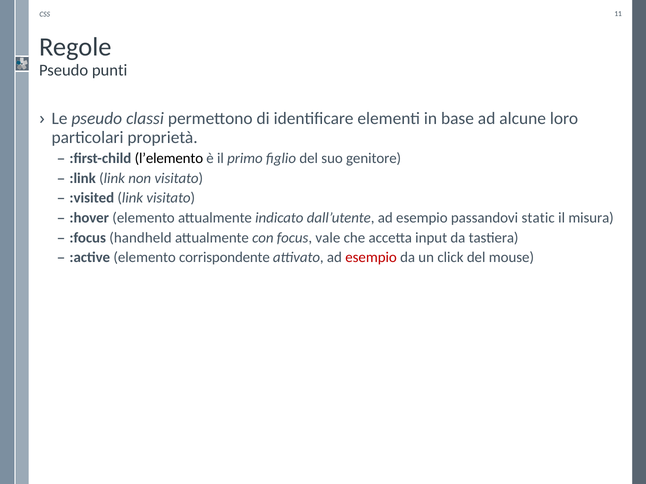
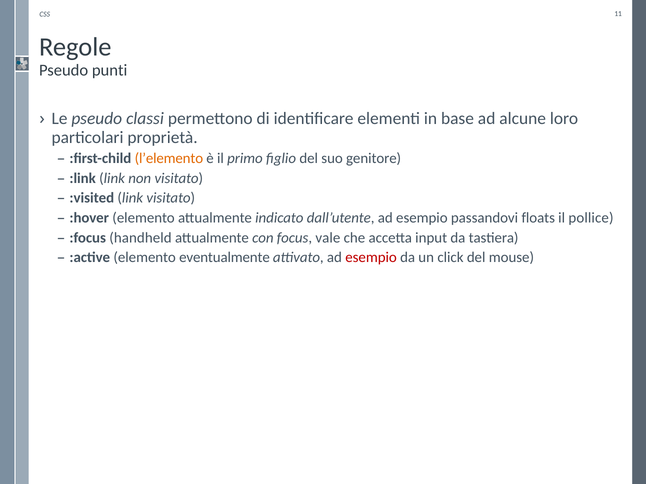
l’elemento colour: black -> orange (169, 159)
static: static -> floats (538, 218)
misura: misura -> pollice (591, 218)
corrispondente: corrispondente -> eventualmente (224, 258)
